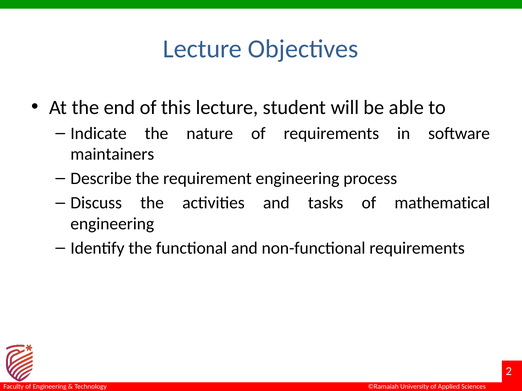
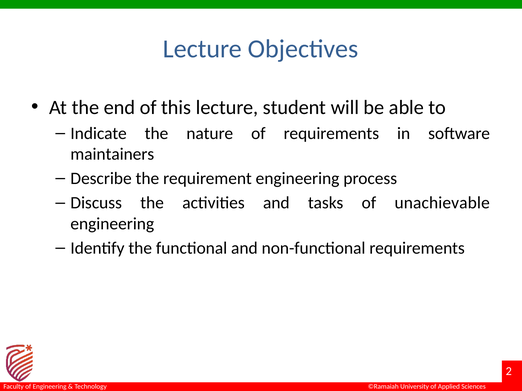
mathematical: mathematical -> unachievable (442, 203)
